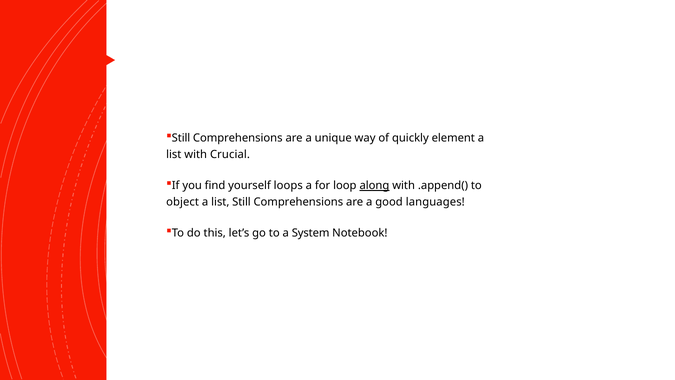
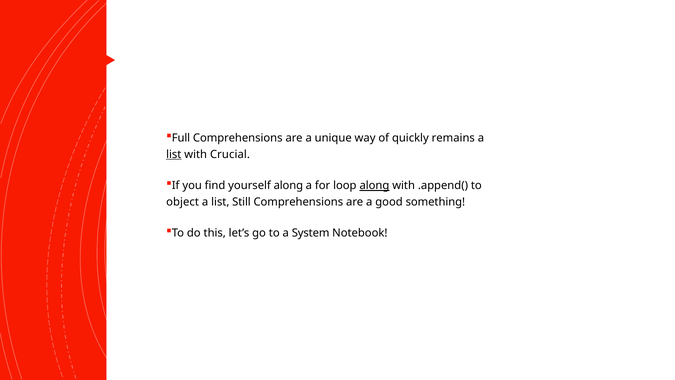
Still: Still -> Full (181, 138)
element: element -> remains (453, 138)
list underline: none -> present (174, 154)
yourself loops: loops -> along (288, 185)
languages: languages -> something (435, 202)
